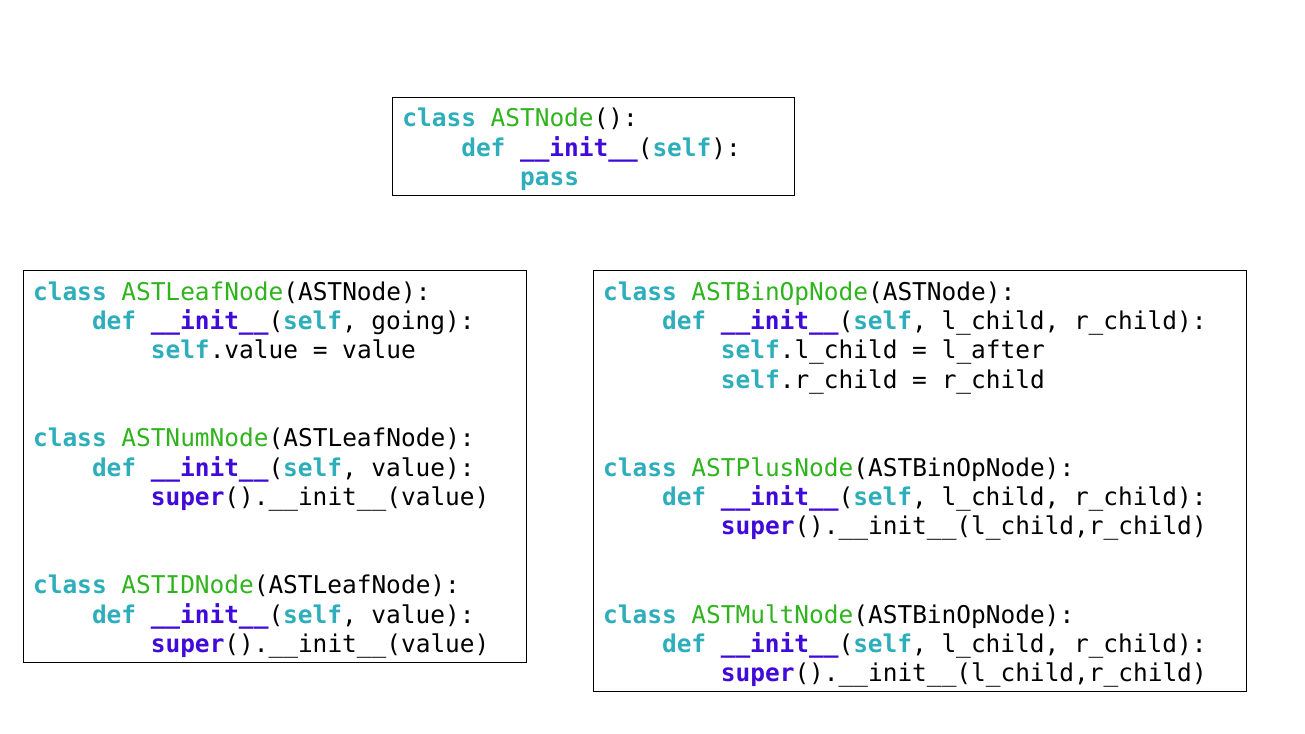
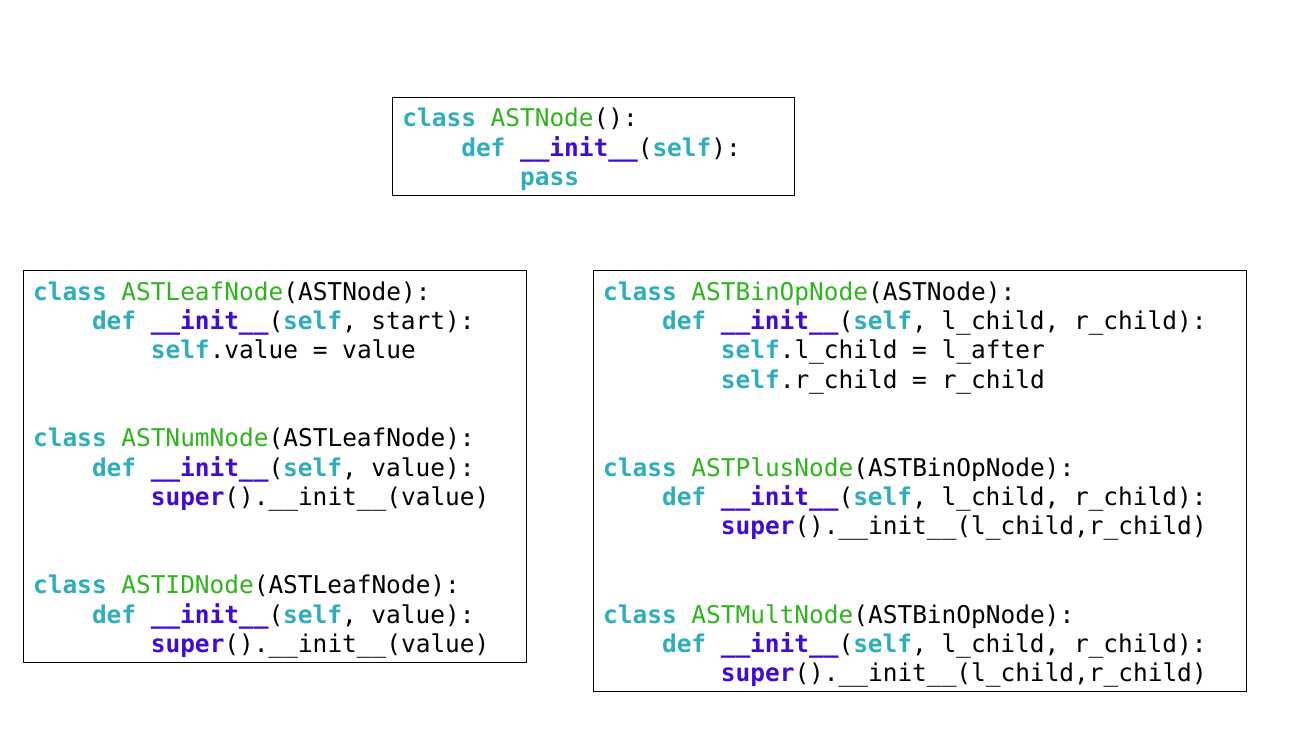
going: going -> start (423, 321)
